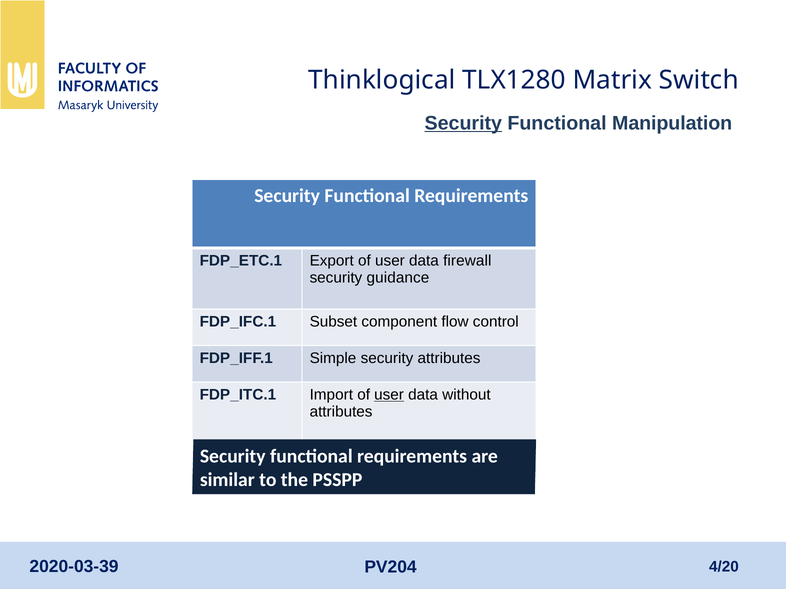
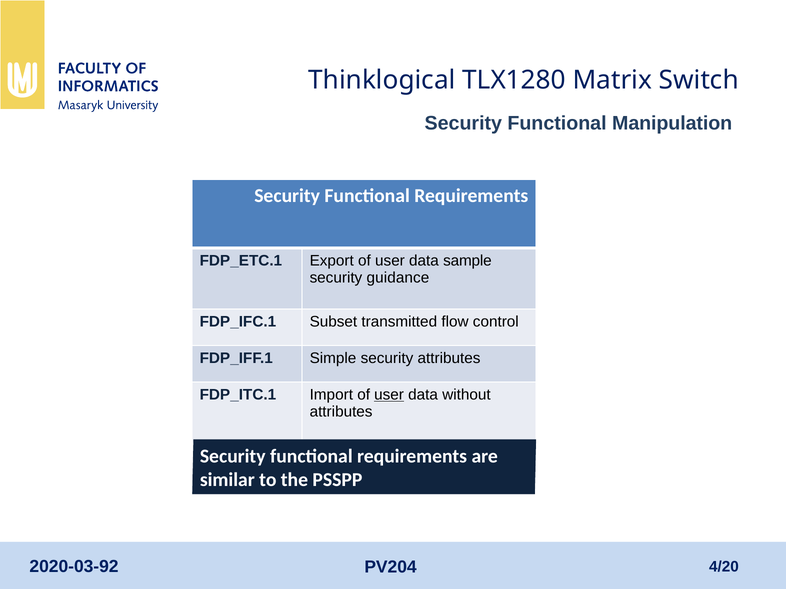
Security underline: present -> none (463, 123)
firewall: firewall -> sample (467, 261)
component: component -> transmitted (399, 322)
2020-03-39: 2020-03-39 -> 2020-03-92 (74, 567)
